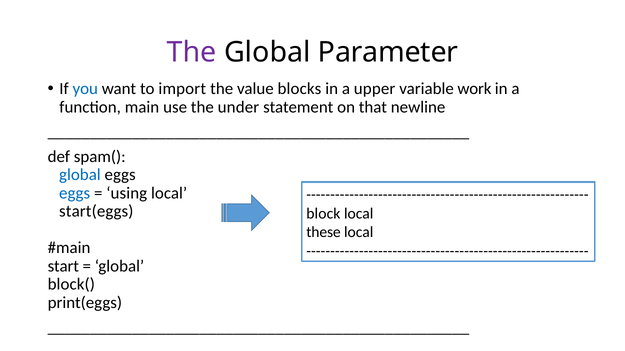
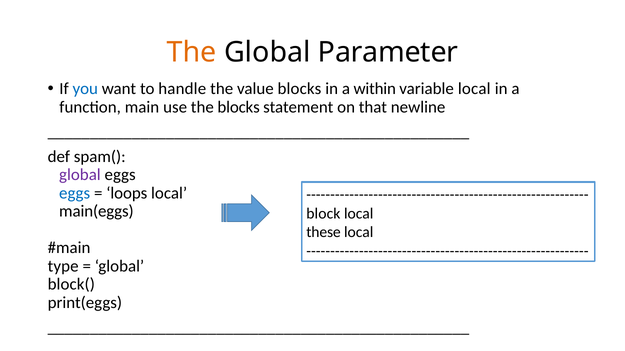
The colour: purple -> orange (192, 53)
import: import -> handle (182, 89)
upper: upper -> within (375, 89)
variable work: work -> local (474, 89)
the under: under -> blocks (239, 107)
global colour: blue -> purple (80, 175)
using: using -> loops (127, 193)
start(eggs: start(eggs -> main(eggs (96, 212)
start: start -> type (63, 266)
